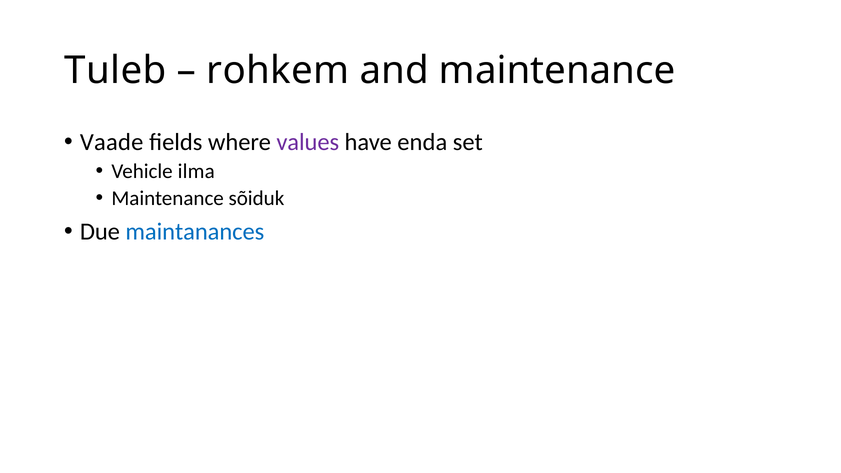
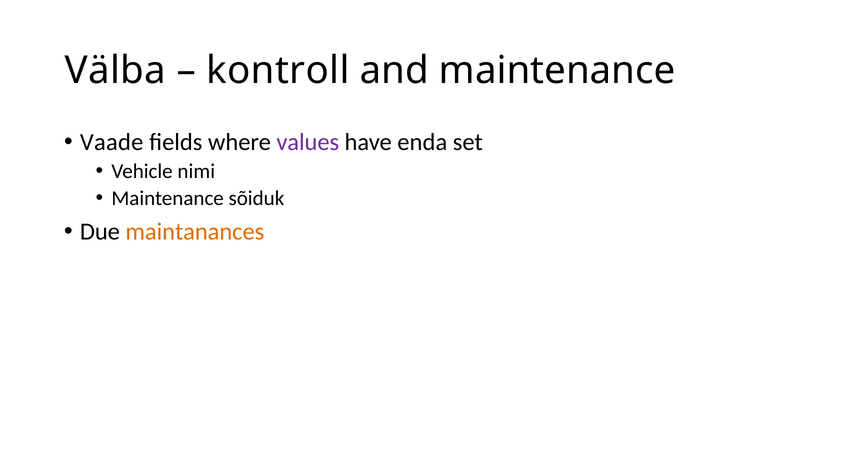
Tuleb: Tuleb -> Välba (115, 71)
rohkem: rohkem -> kontroll (278, 71)
ilma: ilma -> nimi (196, 171)
maintanances colour: blue -> orange (195, 232)
